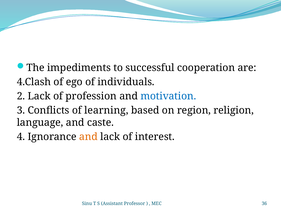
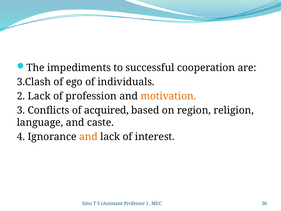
4.Clash: 4.Clash -> 3.Clash (34, 82)
motivation colour: blue -> orange (168, 96)
learning: learning -> acquired (106, 110)
